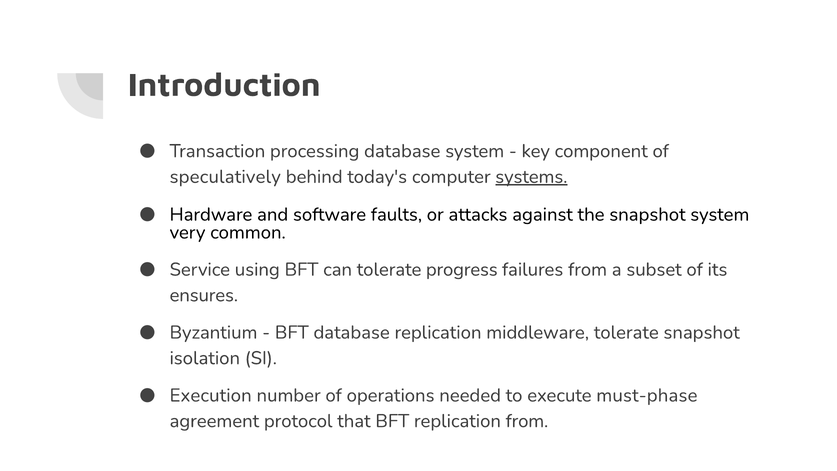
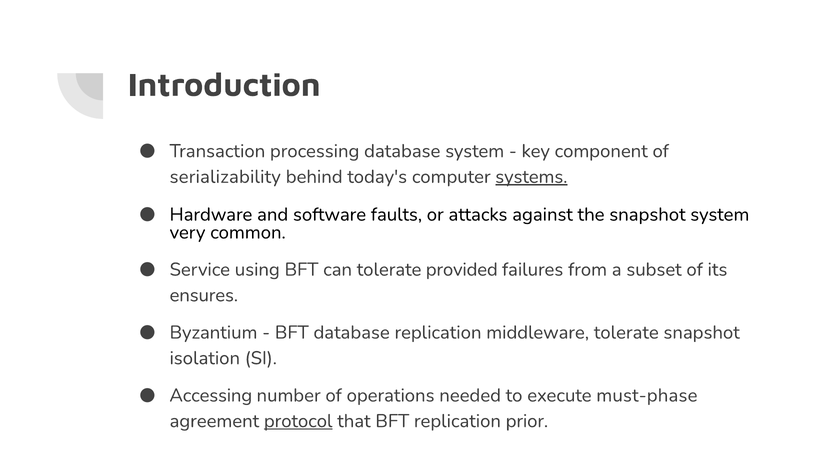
speculatively: speculatively -> serializability (225, 177)
progress: progress -> provided (462, 269)
Execution: Execution -> Accessing (211, 395)
protocol underline: none -> present (298, 421)
replication from: from -> prior (527, 421)
